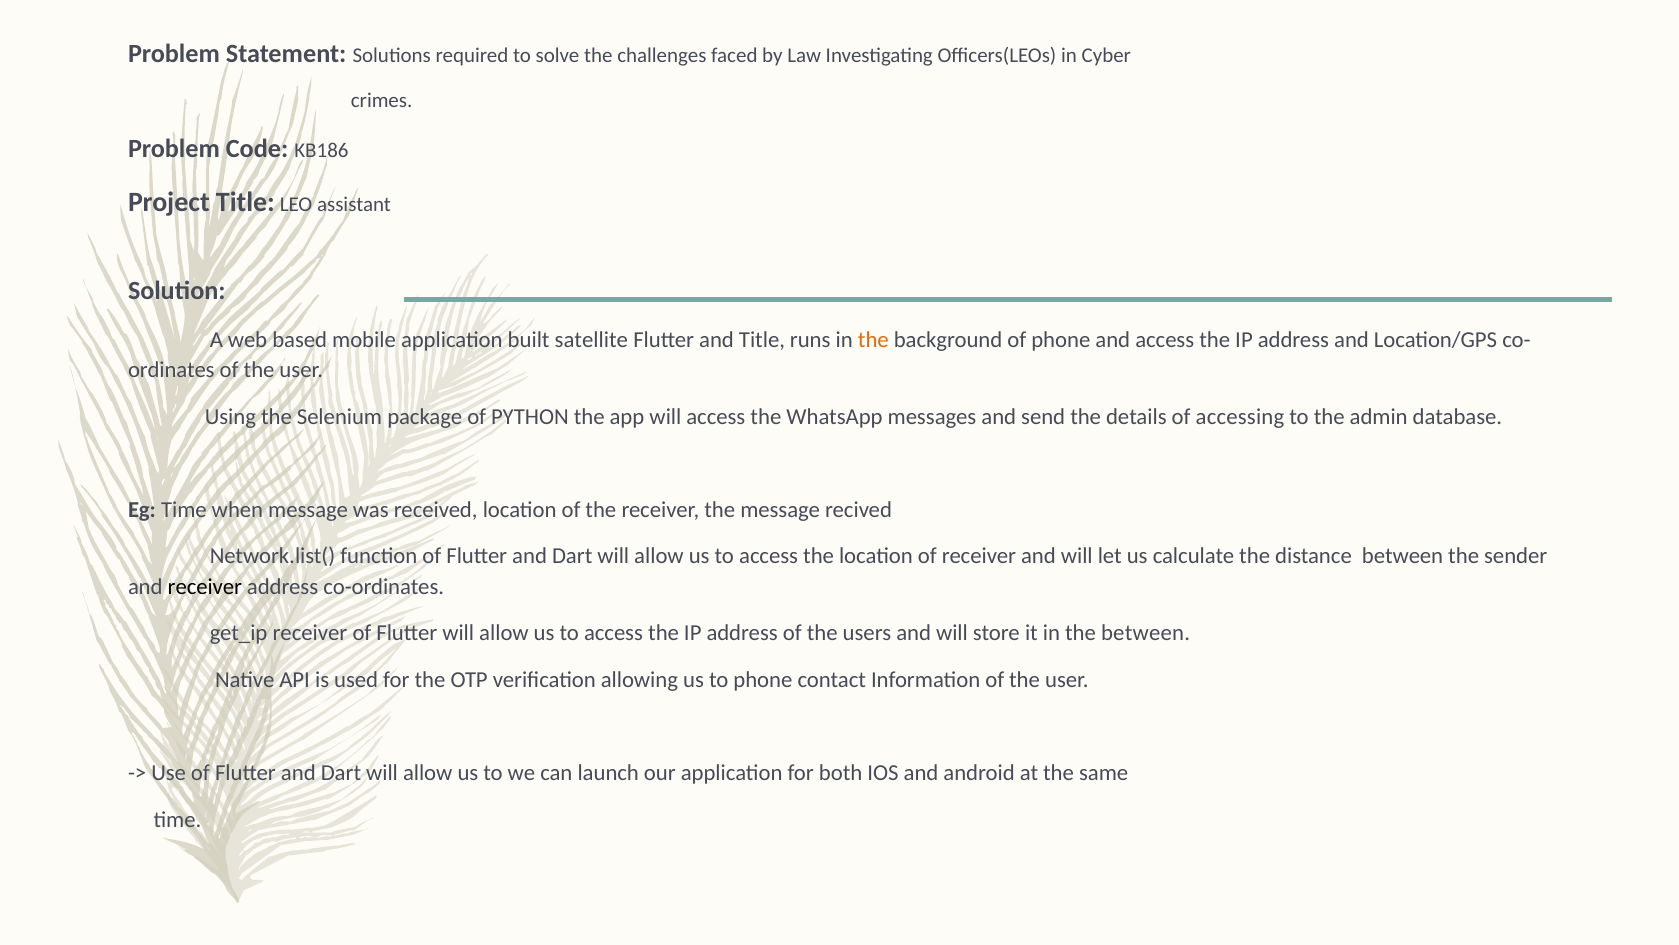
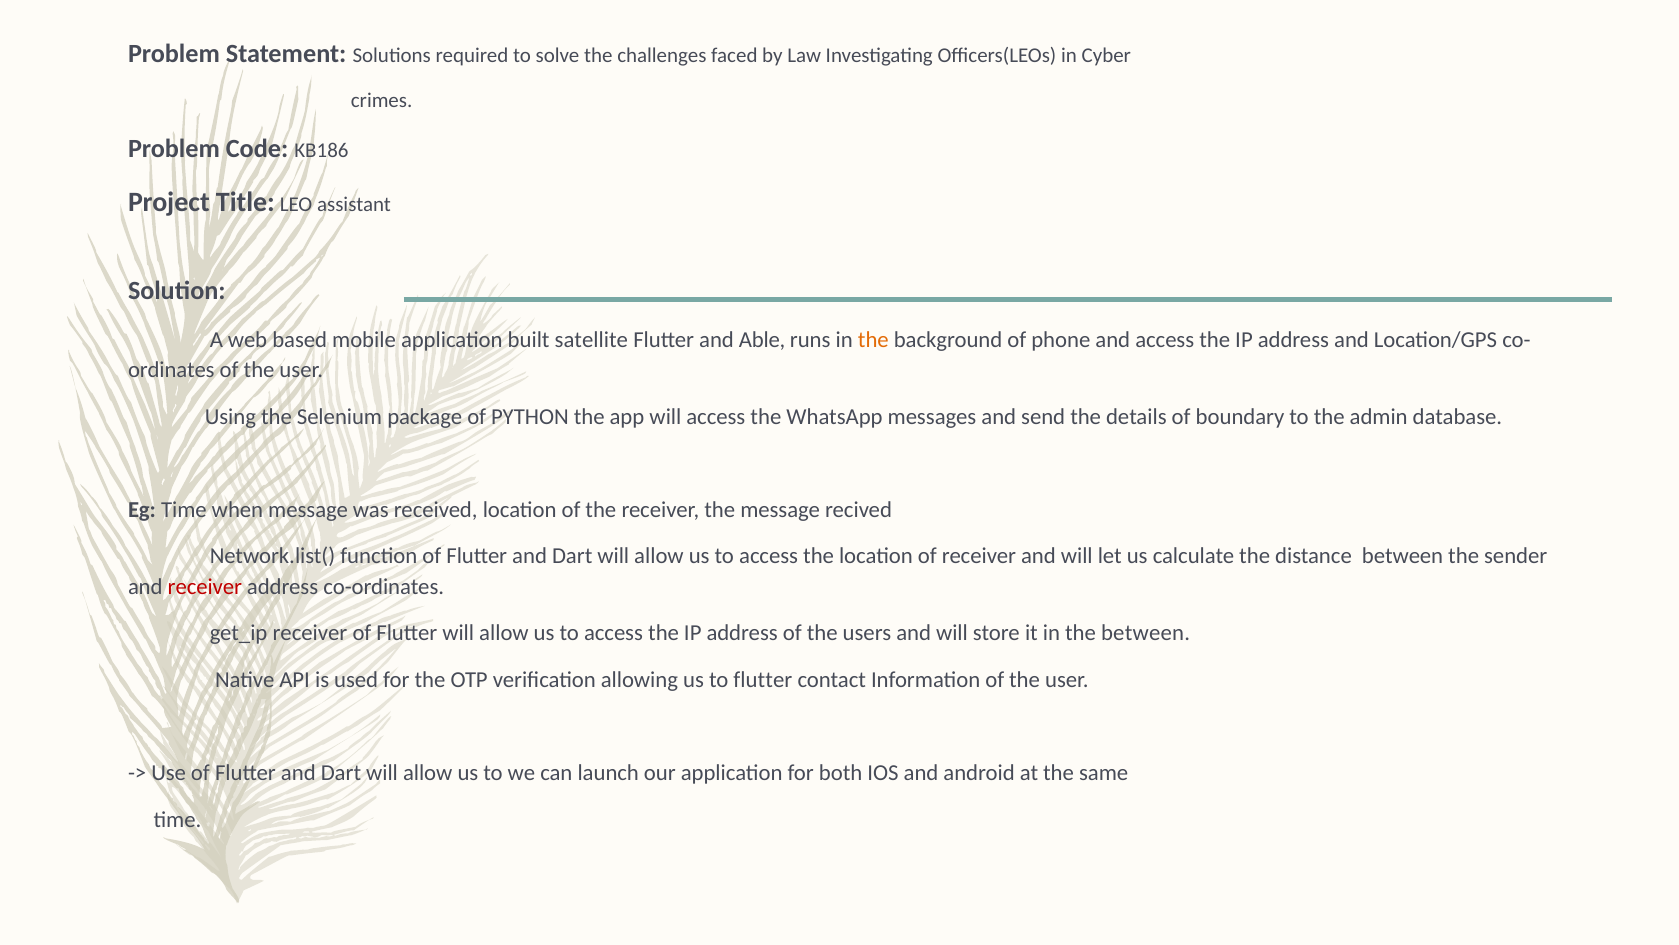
and Title: Title -> Able (762, 340)
accessing: accessing -> boundary (1240, 416)
receiver colour: black -> red (205, 586)
to phone: phone -> flutter (763, 679)
